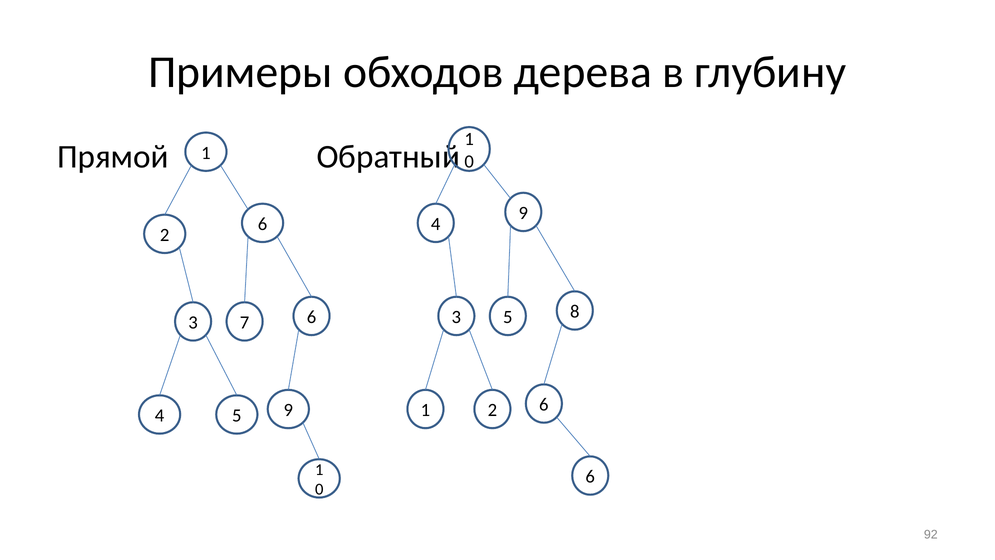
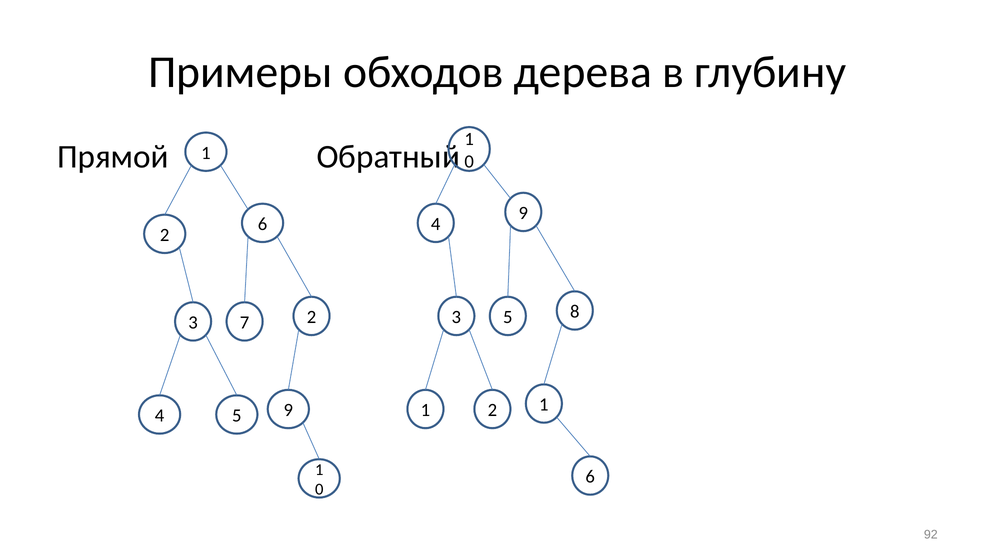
7 6: 6 -> 2 (311, 317)
6: 6 -> 1 (544, 405)
